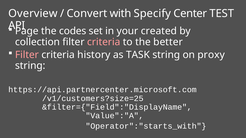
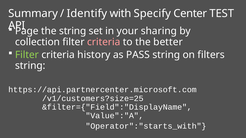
Overview: Overview -> Summary (33, 14)
Convert: Convert -> Identify (87, 14)
the codes: codes -> string (73, 31)
created: created -> sharing (159, 31)
Filter colour: pink -> light green (27, 55)
TASK: TASK -> PASS (138, 55)
proxy: proxy -> filters (211, 55)
